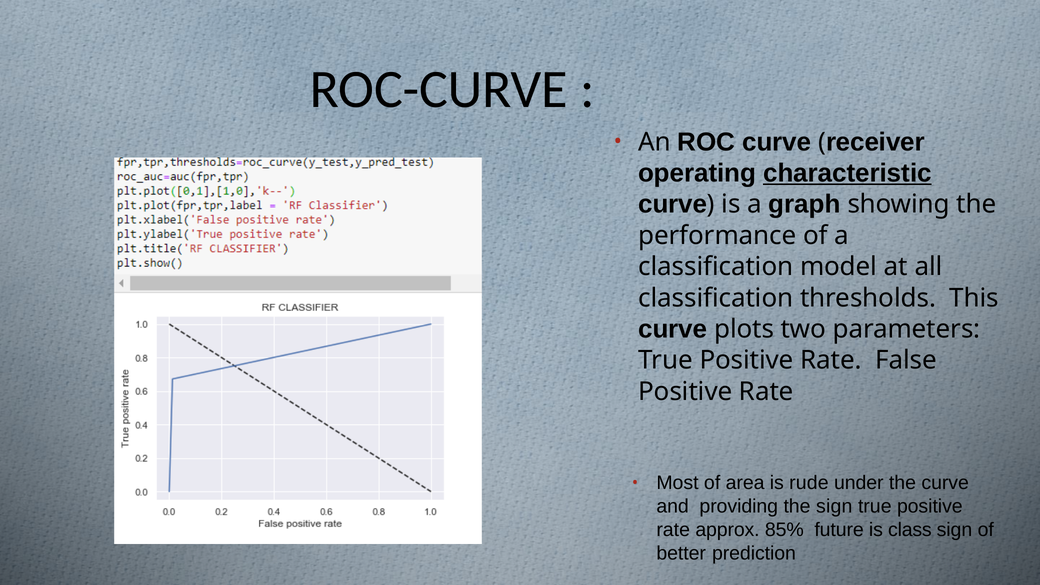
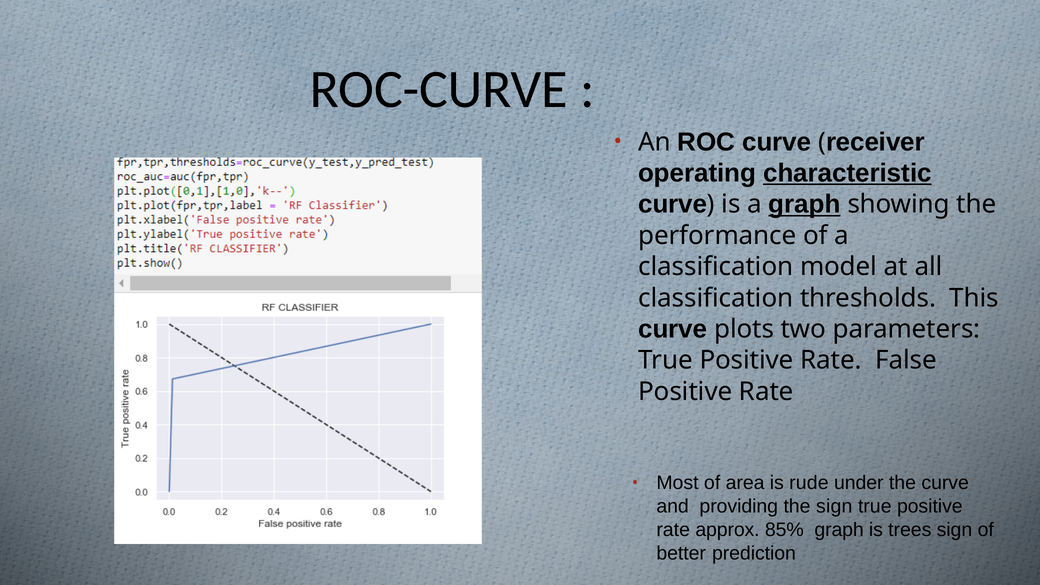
graph underline: none -> present (804, 204)
85% future: future -> graph (839, 530)
class: class -> trees (910, 530)
